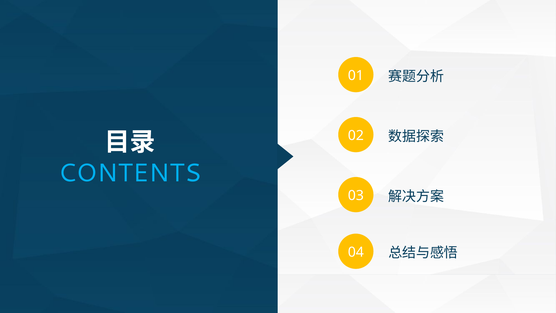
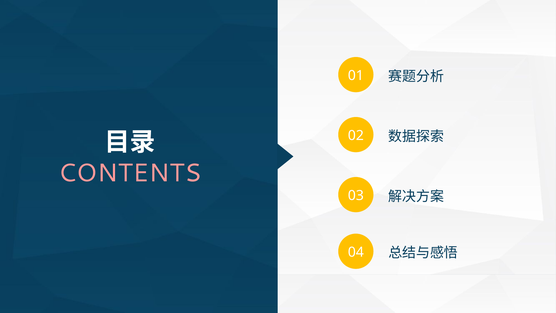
CONTENTS colour: light blue -> pink (130, 173)
